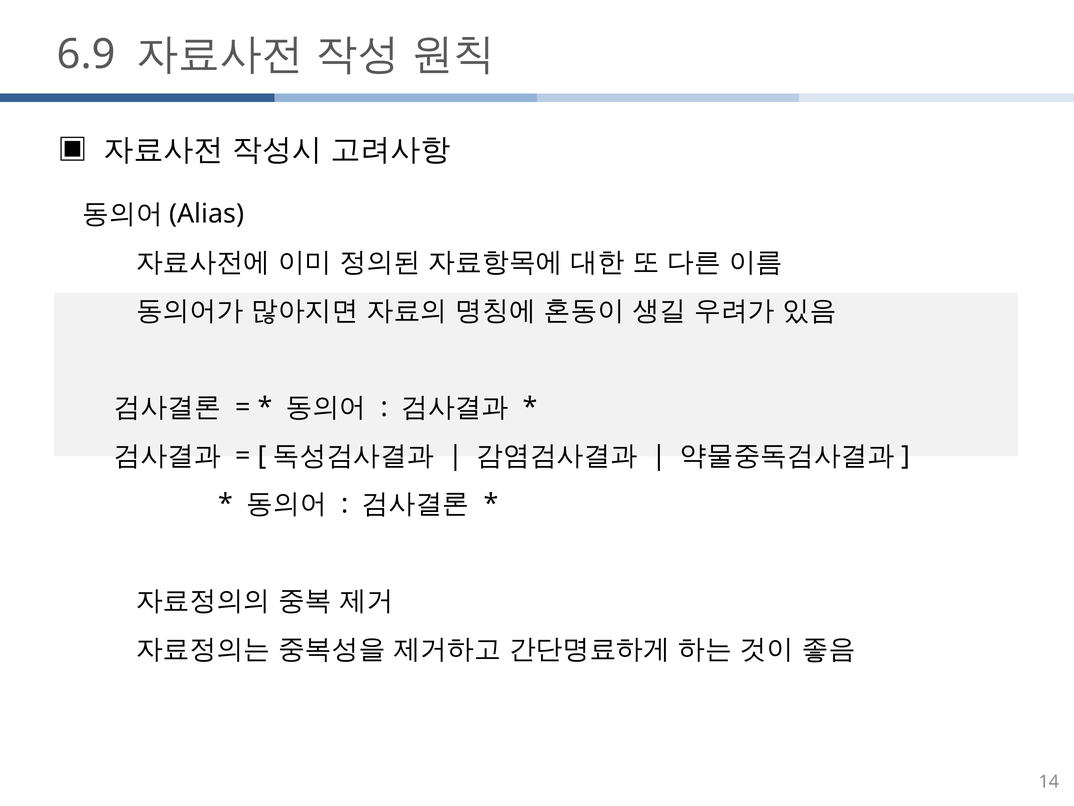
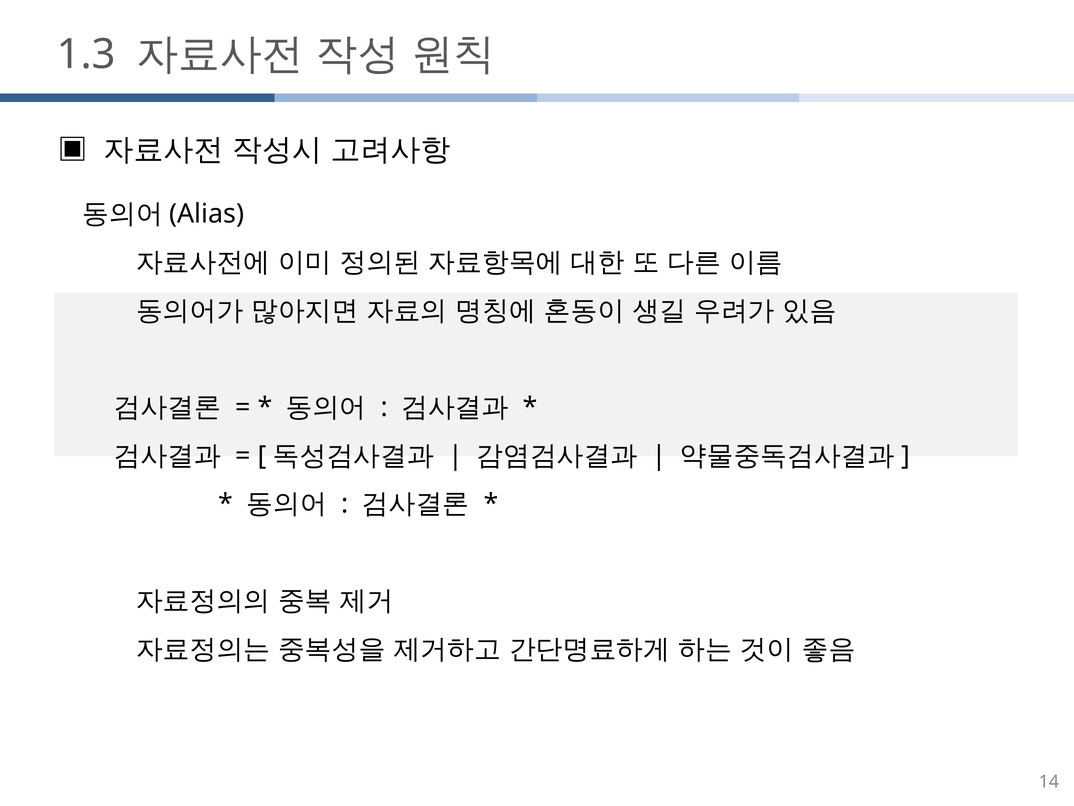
6.9: 6.9 -> 1.3 (86, 54)
